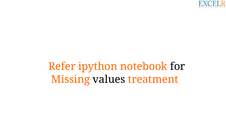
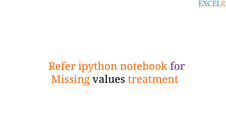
for colour: black -> purple (178, 67)
